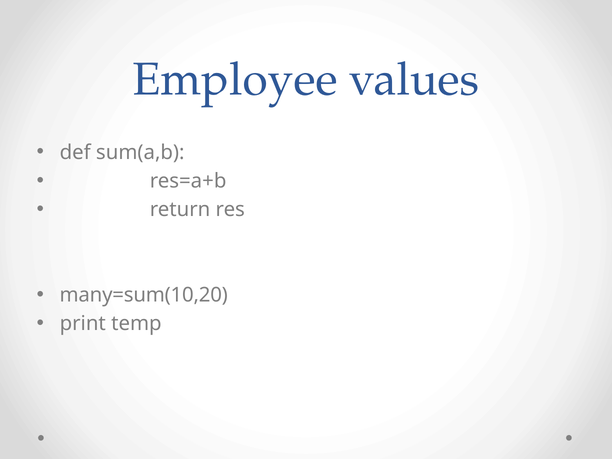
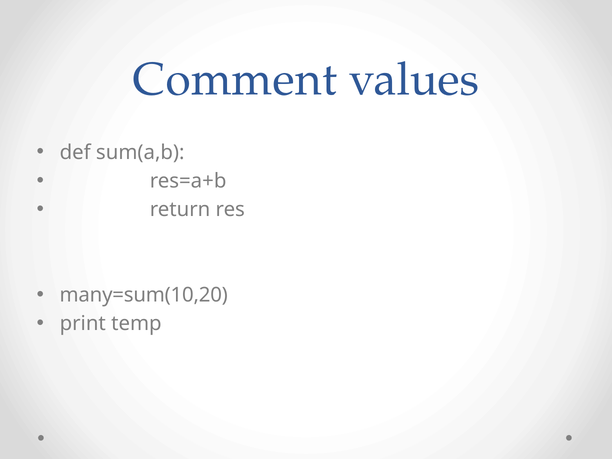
Employee: Employee -> Comment (235, 80)
